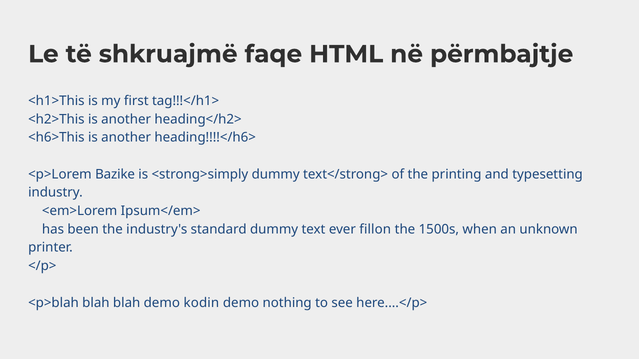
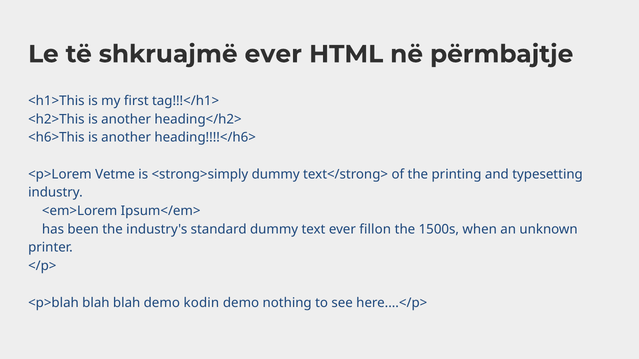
shkruajmë faqe: faqe -> ever (273, 54)
Bazike: Bazike -> Vetme (115, 174)
